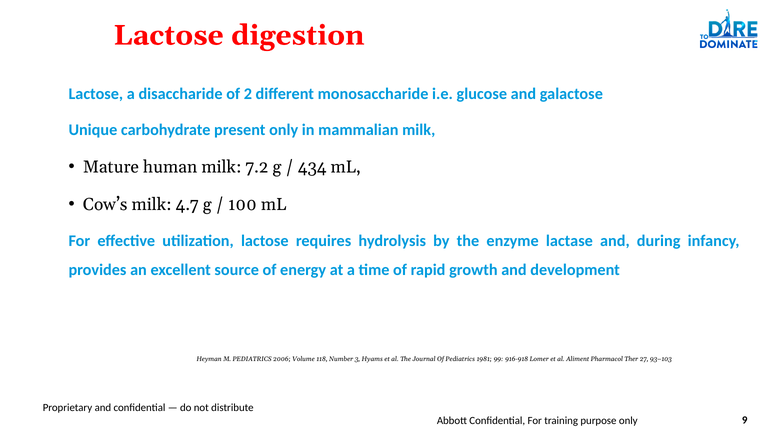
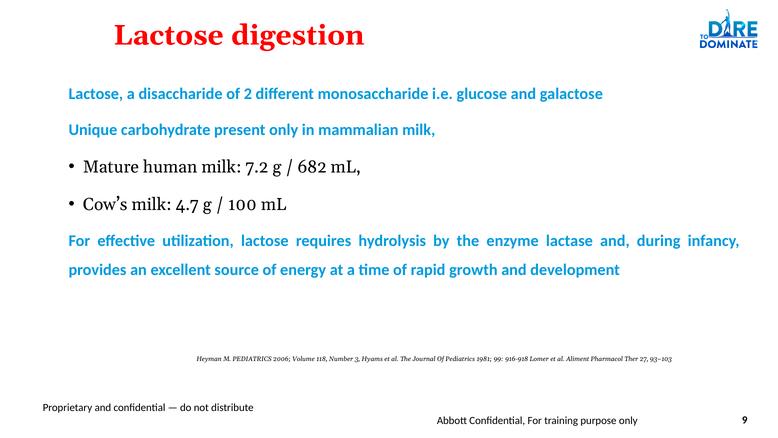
434: 434 -> 682 (312, 167)
